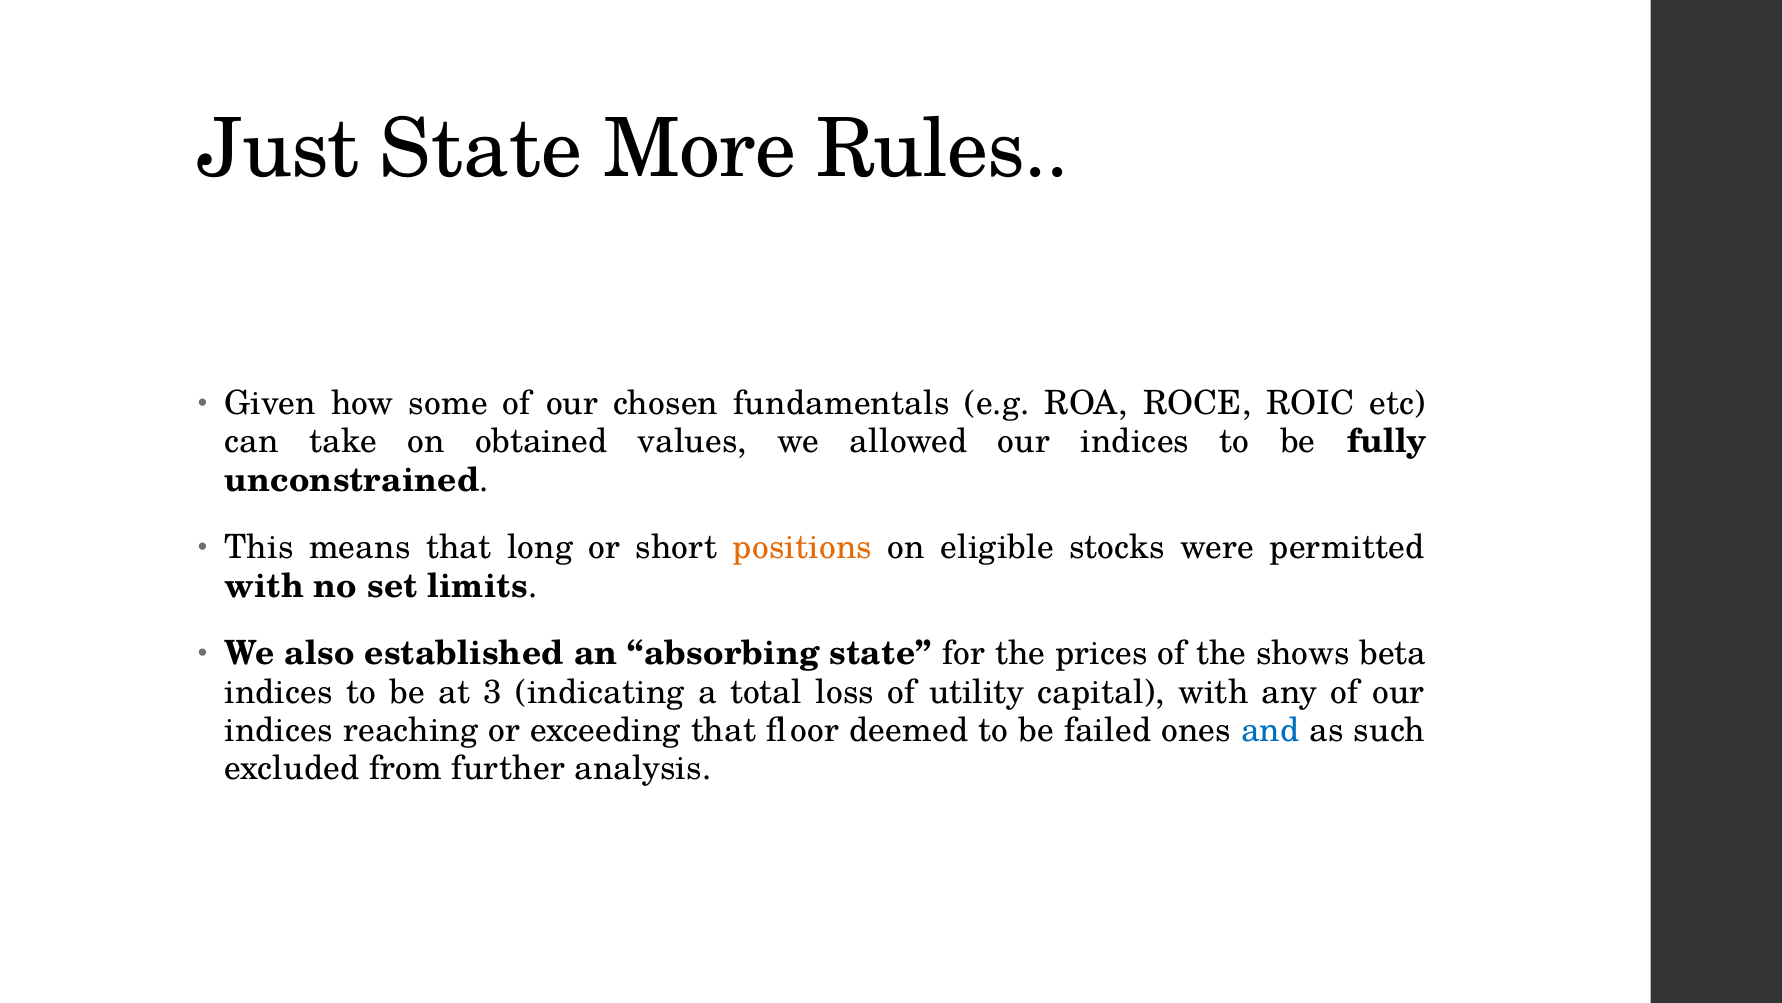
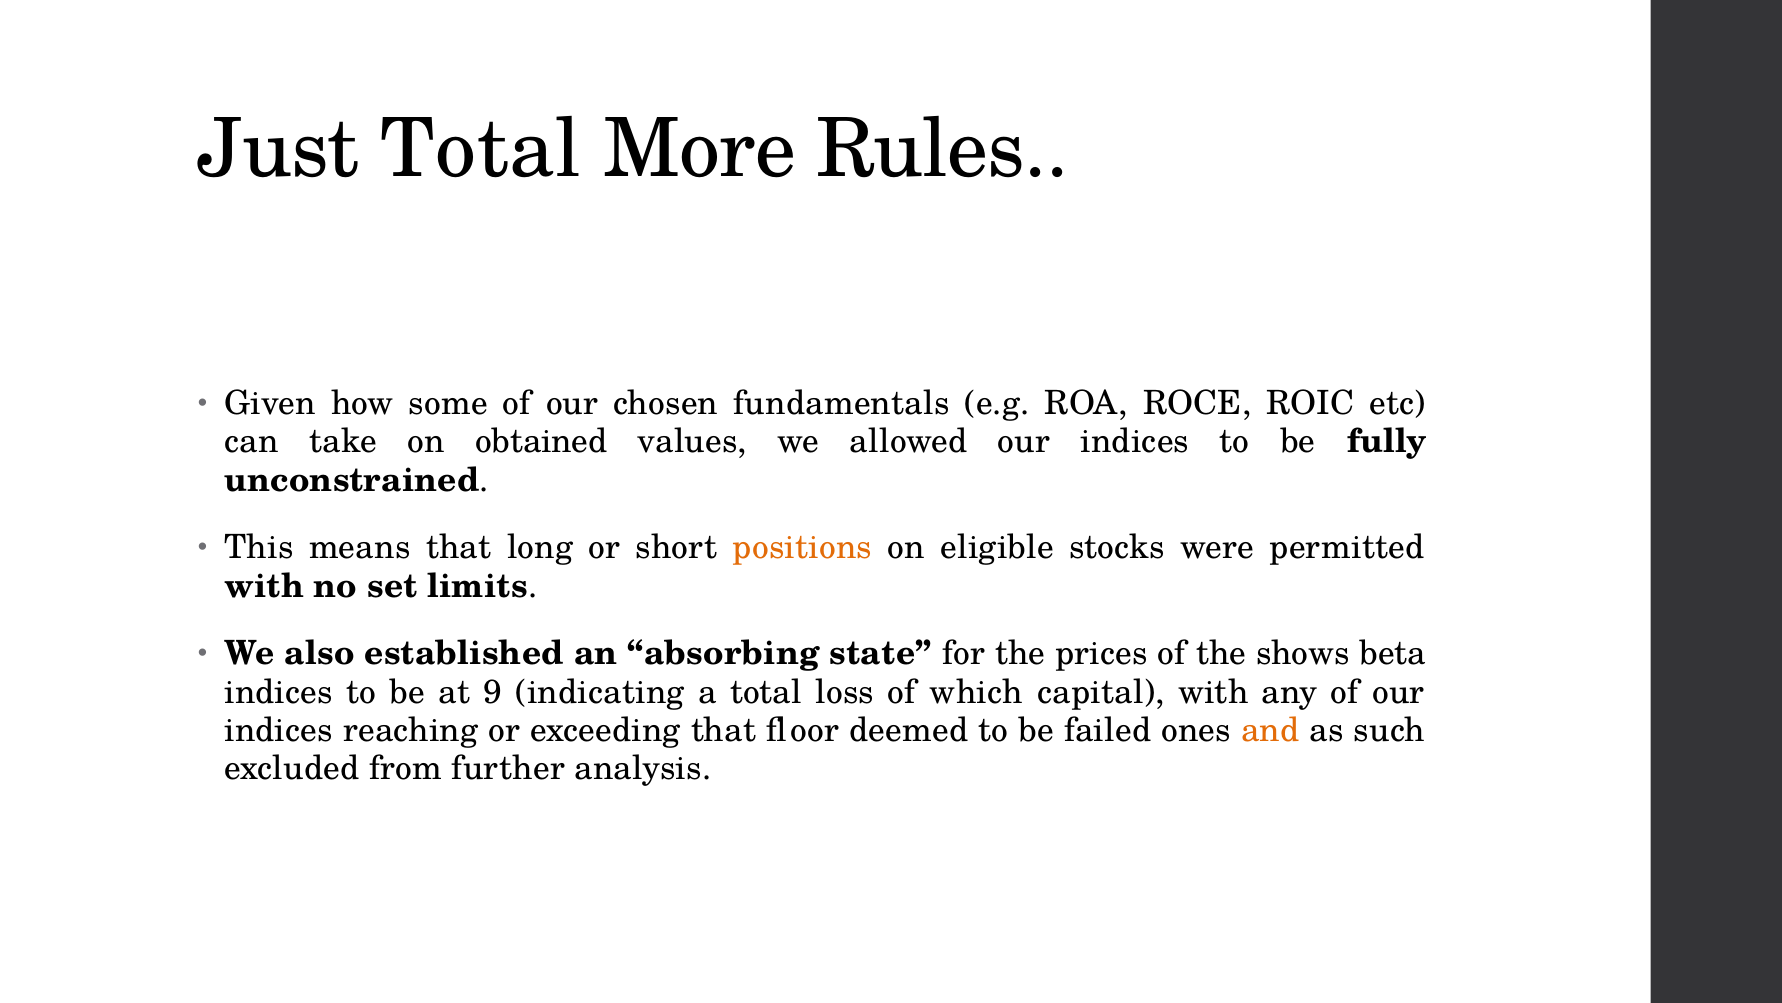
Just State: State -> Total (481, 150)
3: 3 -> 9 (493, 692)
utility: utility -> which (977, 692)
and colour: blue -> orange (1270, 730)
